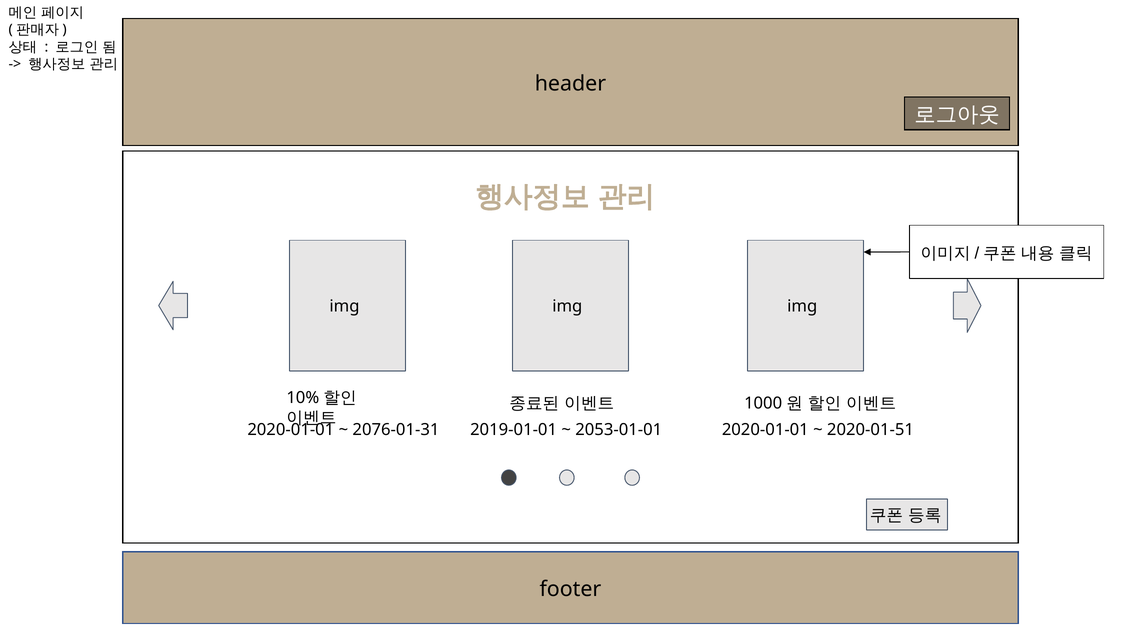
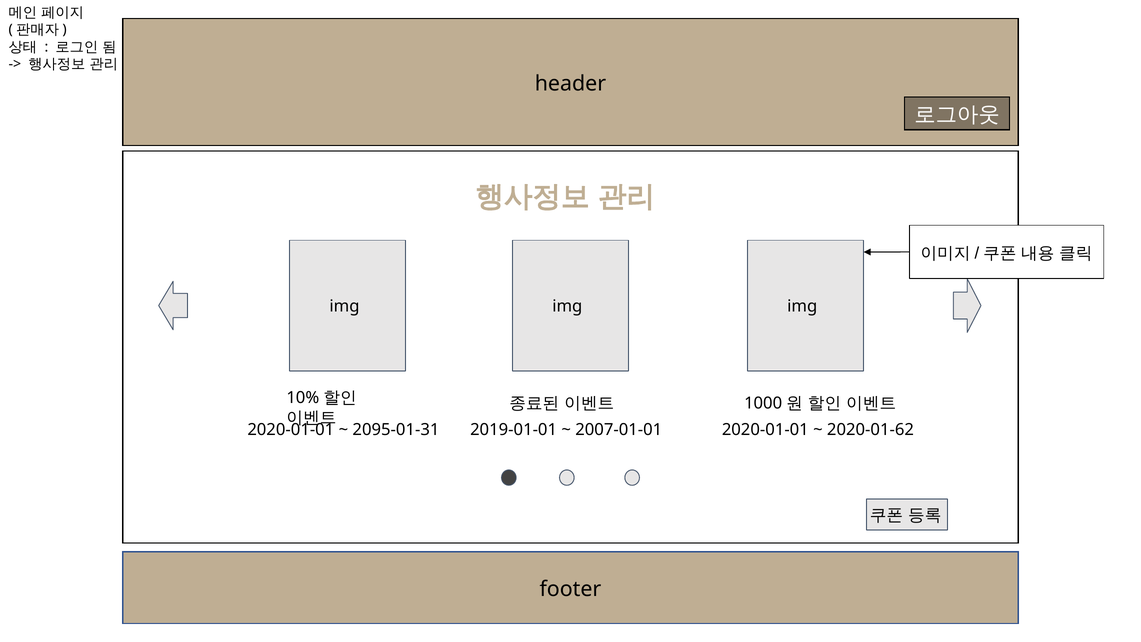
2076-01-31: 2076-01-31 -> 2095-01-31 (396, 430)
2053-01-01: 2053-01-01 -> 2007-01-01 (619, 430)
2020-01-51: 2020-01-51 -> 2020-01-62 (870, 430)
